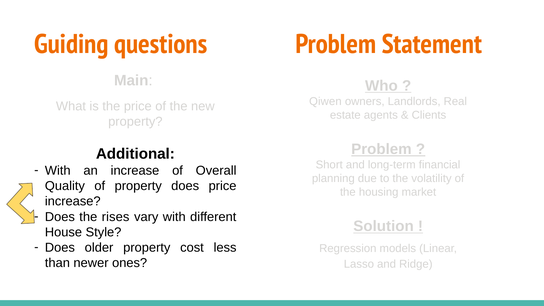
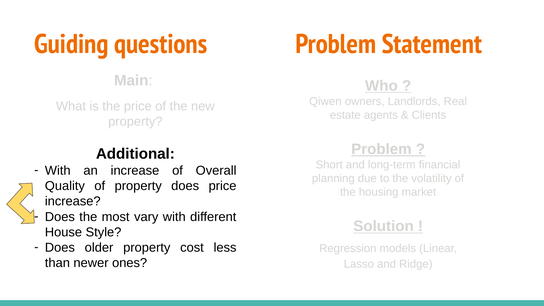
rises: rises -> most (116, 217)
